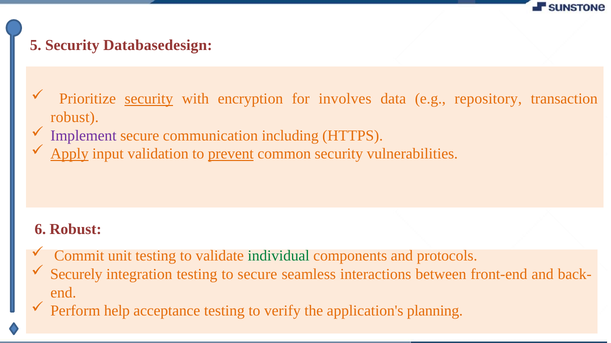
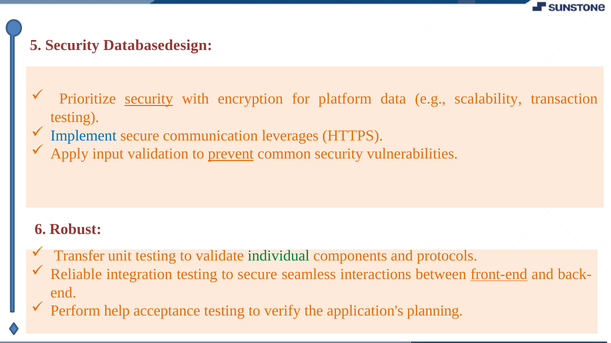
involves: involves -> platform (345, 99)
repository: repository -> scalability (488, 99)
robust: robust -> testing (75, 117)
Implement colour: purple -> blue (83, 136)
including: including -> leverages (290, 136)
Apply underline: present -> none (69, 154)
Commit: Commit -> Transfer (79, 256)
Securely: Securely -> Reliable (76, 275)
front-end underline: none -> present (499, 275)
